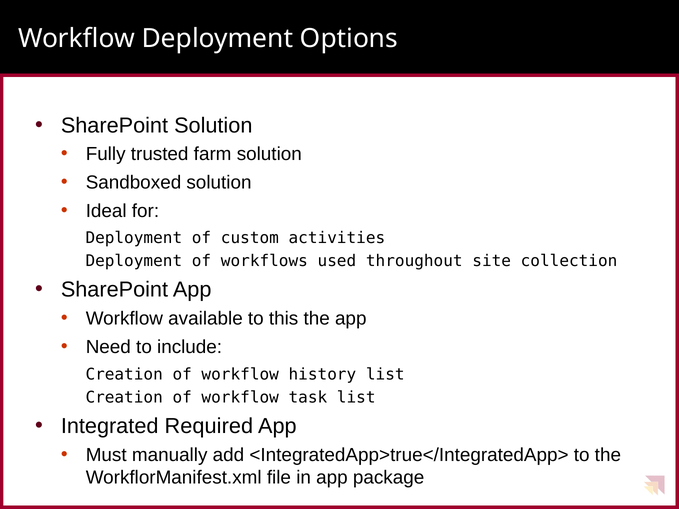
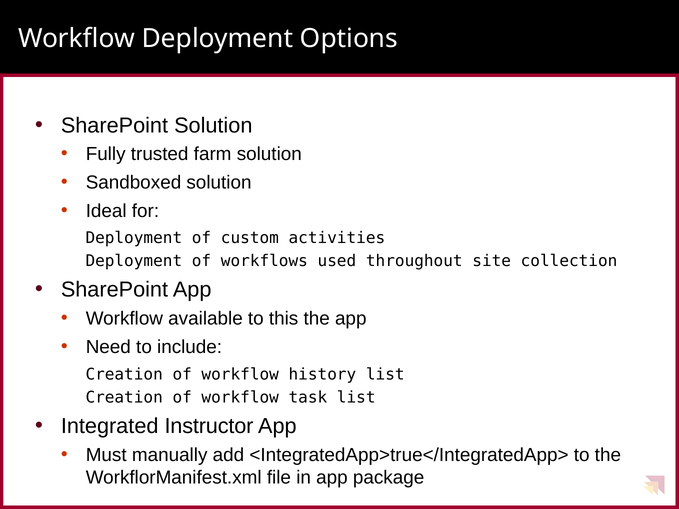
Required: Required -> Instructor (209, 426)
